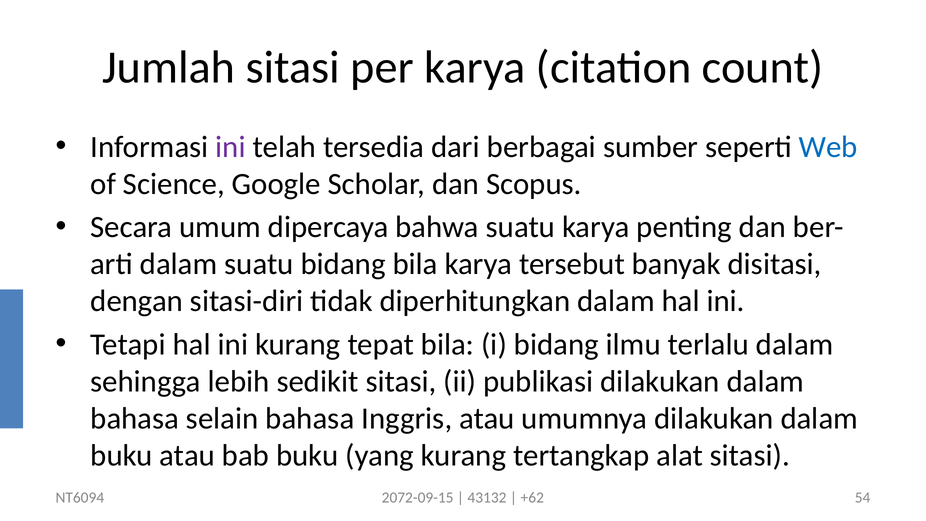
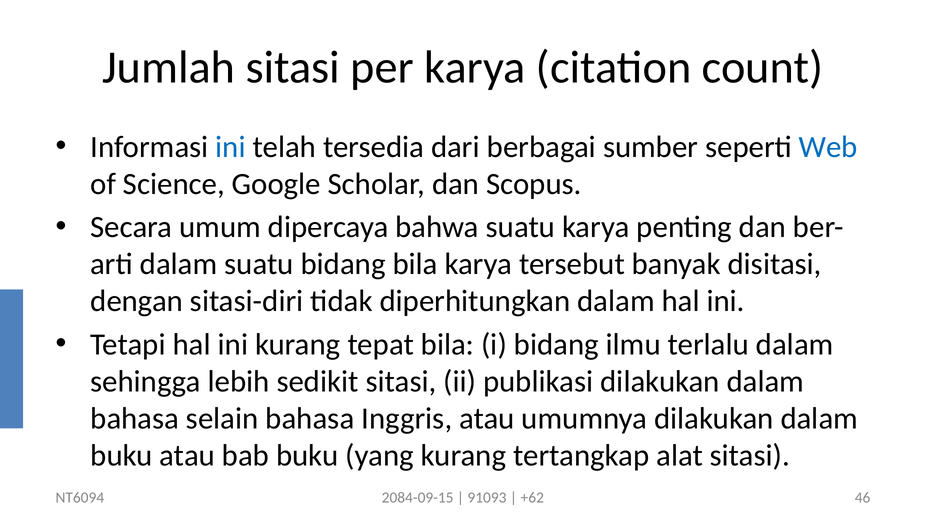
ini colour: purple -> blue (231, 147)
2072-09-15: 2072-09-15 -> 2084-09-15 (418, 498)
43132: 43132 -> 91093 (487, 498)
54: 54 -> 46 (863, 498)
